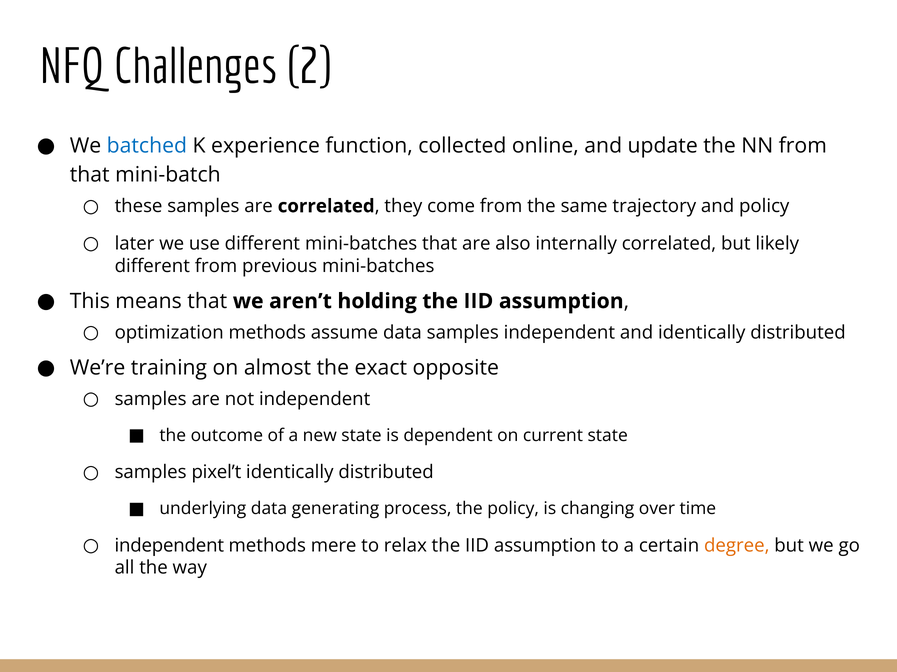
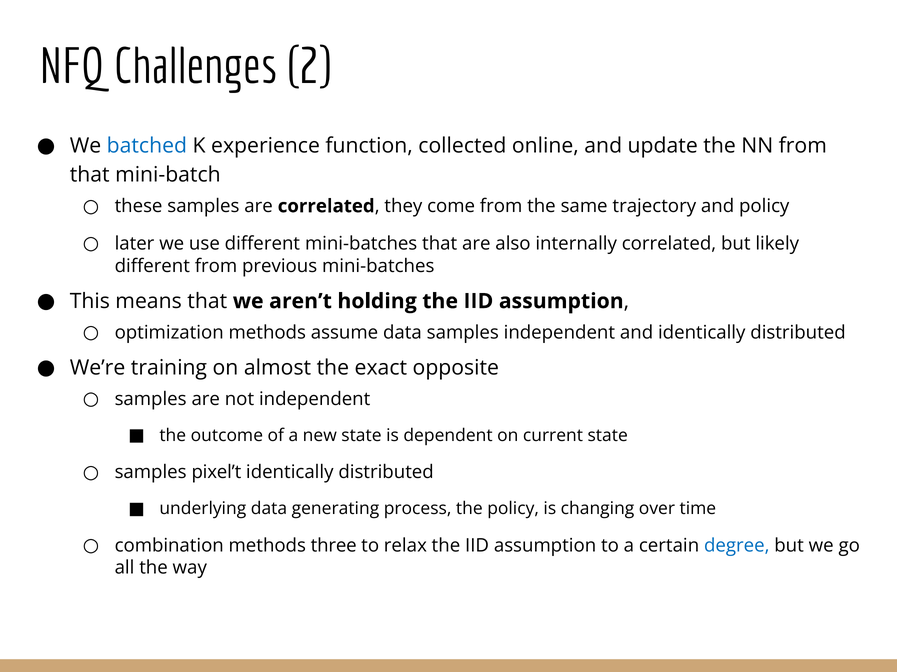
independent: independent -> combination (169, 546)
mere: mere -> three (334, 546)
degree colour: orange -> blue (737, 546)
